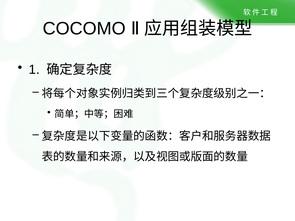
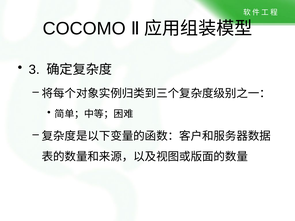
1: 1 -> 3 (34, 70)
